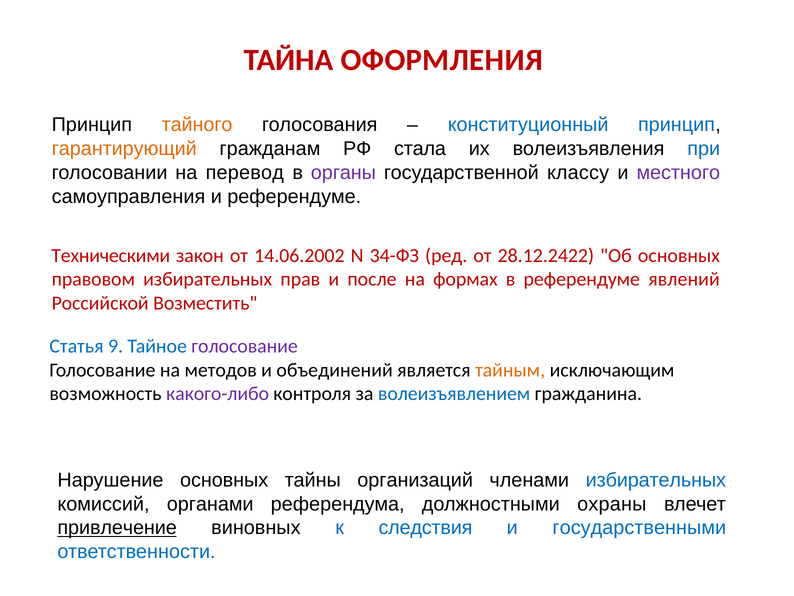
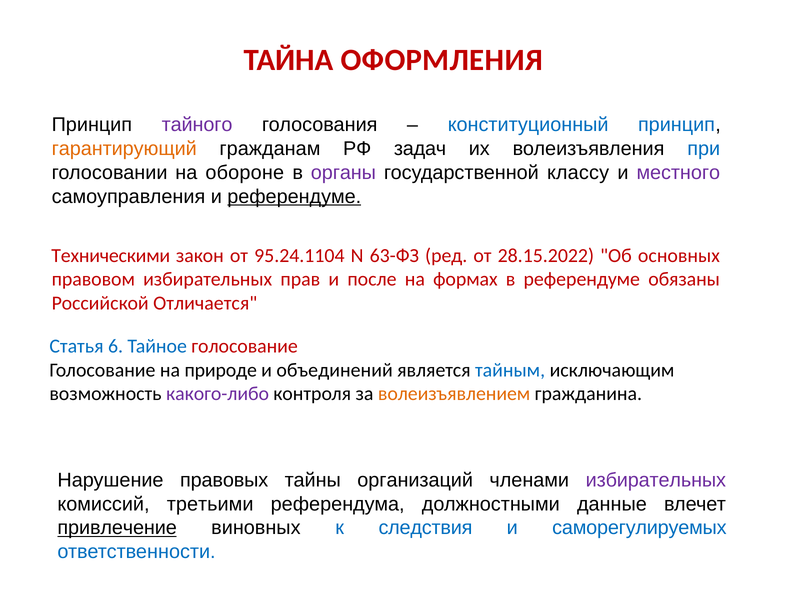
тайного colour: orange -> purple (197, 125)
стала: стала -> задач (420, 149)
перевод: перевод -> обороне (245, 172)
референдуме underline: none -> present (294, 196)
14.06.2002: 14.06.2002 -> 95.24.1104 (299, 255)
34-ФЗ: 34-ФЗ -> 63-ФЗ (394, 255)
28.12.2422: 28.12.2422 -> 28.15.2022 (546, 255)
явлений: явлений -> обязаны (684, 279)
Возместить: Возместить -> Отличается (205, 303)
9: 9 -> 6 (116, 346)
голосование colour: purple -> red (245, 346)
методов: методов -> природе (221, 370)
тайным colour: orange -> blue (510, 370)
волеизъявлением colour: blue -> orange (454, 394)
Нарушение основных: основных -> правовых (224, 480)
избирательных colour: blue -> purple (656, 480)
органами: органами -> третьими (210, 504)
охраны: охраны -> данные (612, 504)
государственными: государственными -> саморегулируемых (639, 527)
